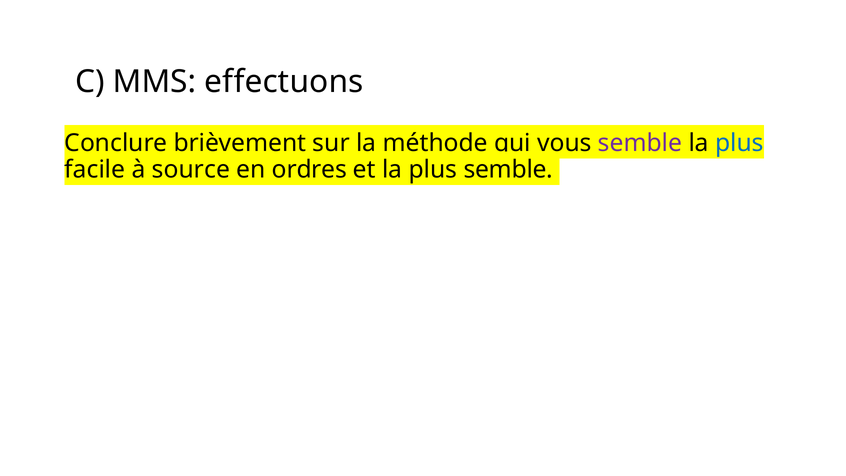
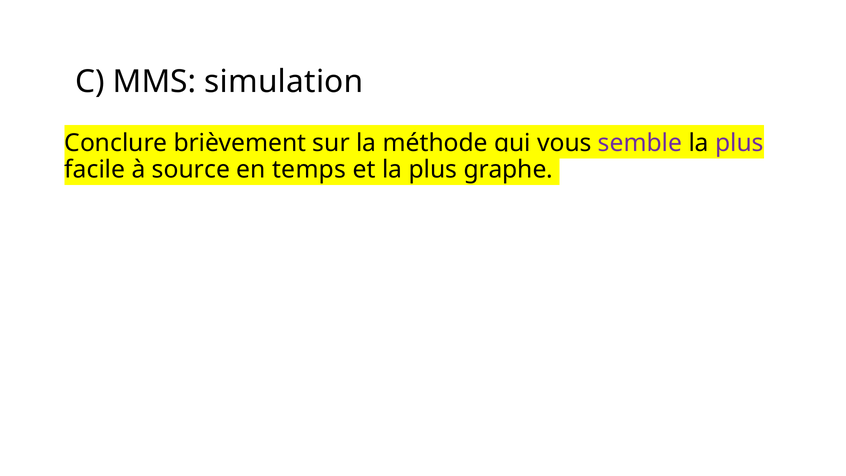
effectuons: effectuons -> simulation (284, 82)
plus colour: blue -> purple (739, 143)
ordres: ordres -> temps (309, 170)
plus semble: semble -> graphe (508, 170)
